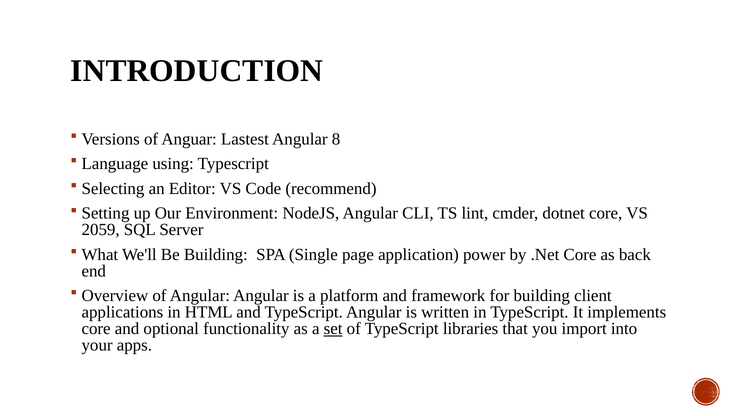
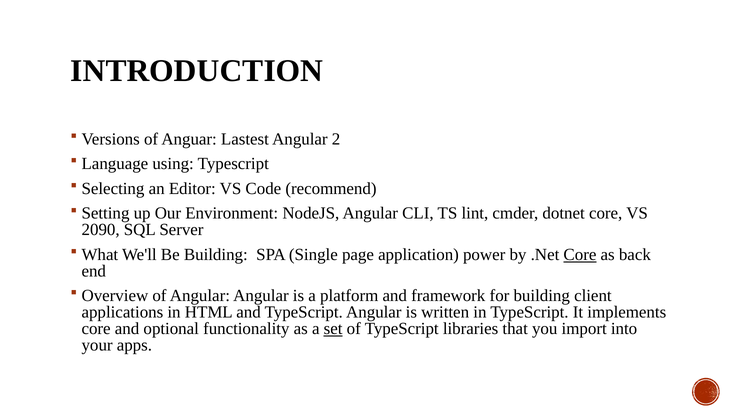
8: 8 -> 2 (336, 139)
2059: 2059 -> 2090 (101, 230)
Core underline: none -> present (580, 255)
